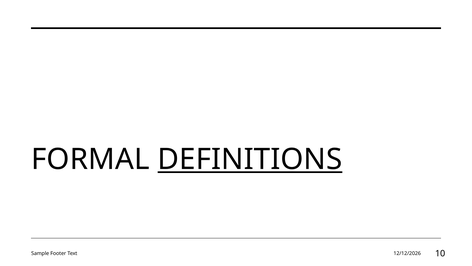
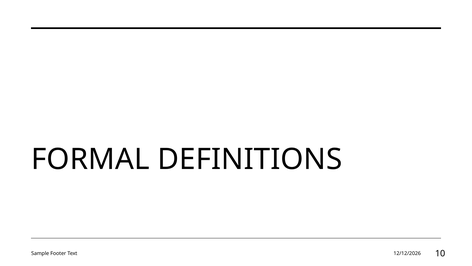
DEFINITIONS underline: present -> none (250, 159)
